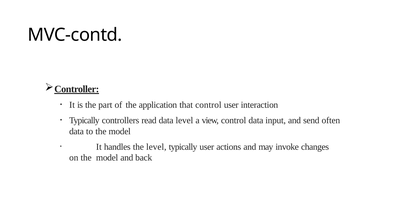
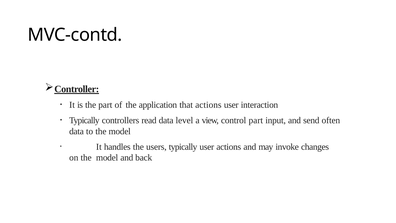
that control: control -> actions (208, 105)
control data: data -> part (256, 120)
the level: level -> users (156, 147)
